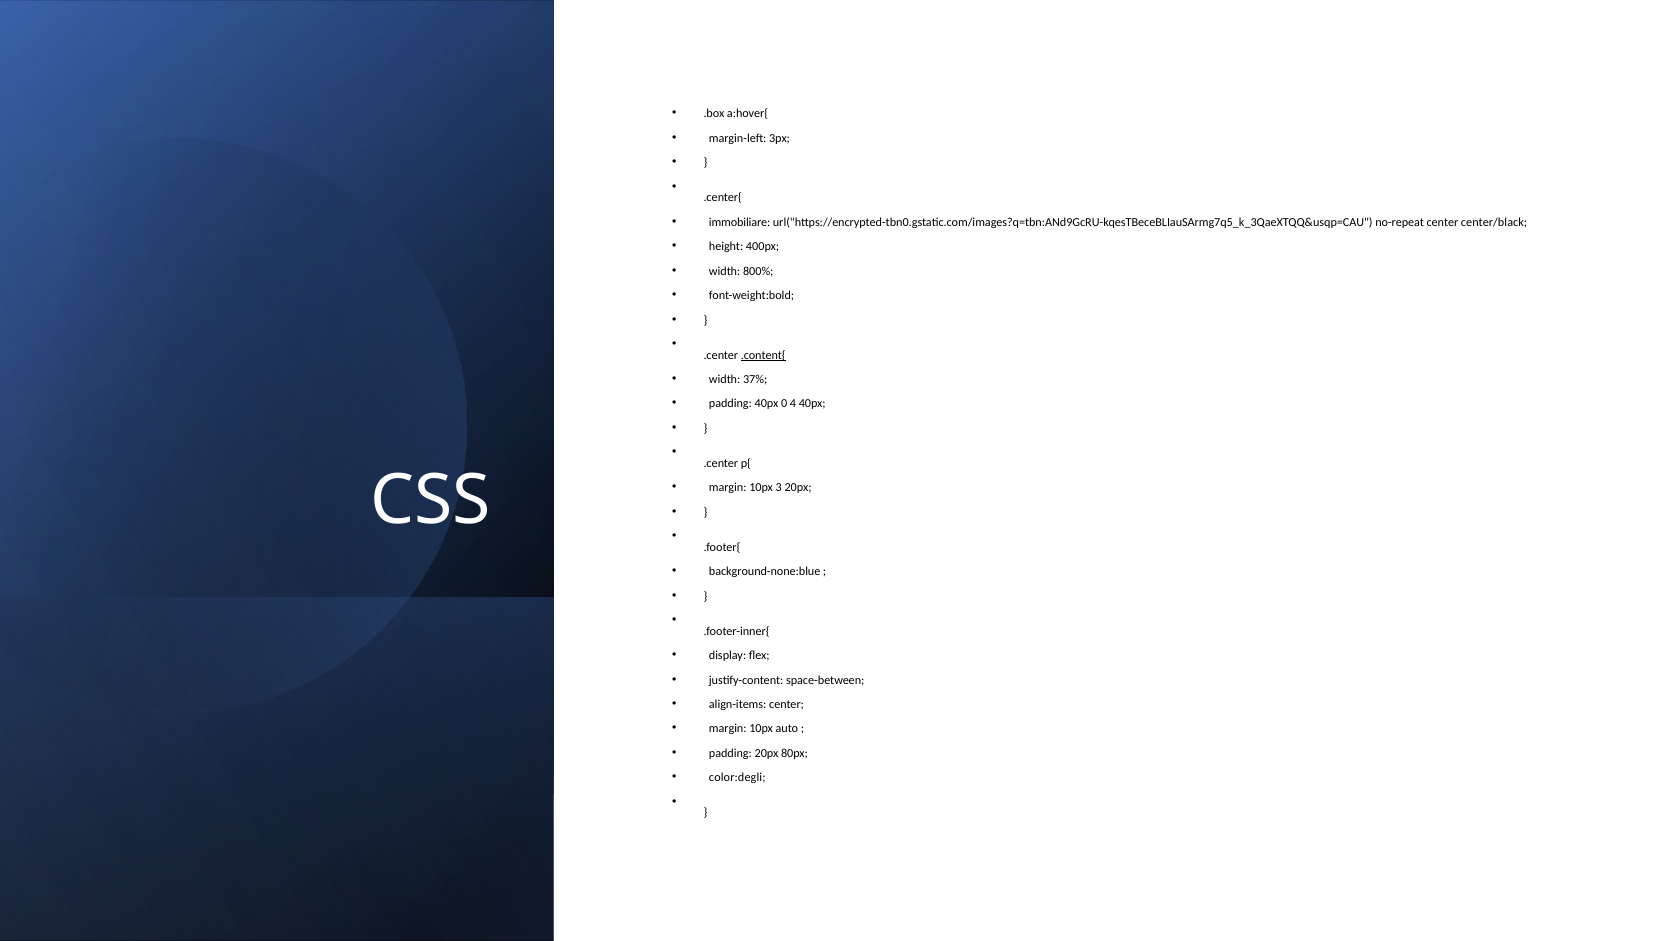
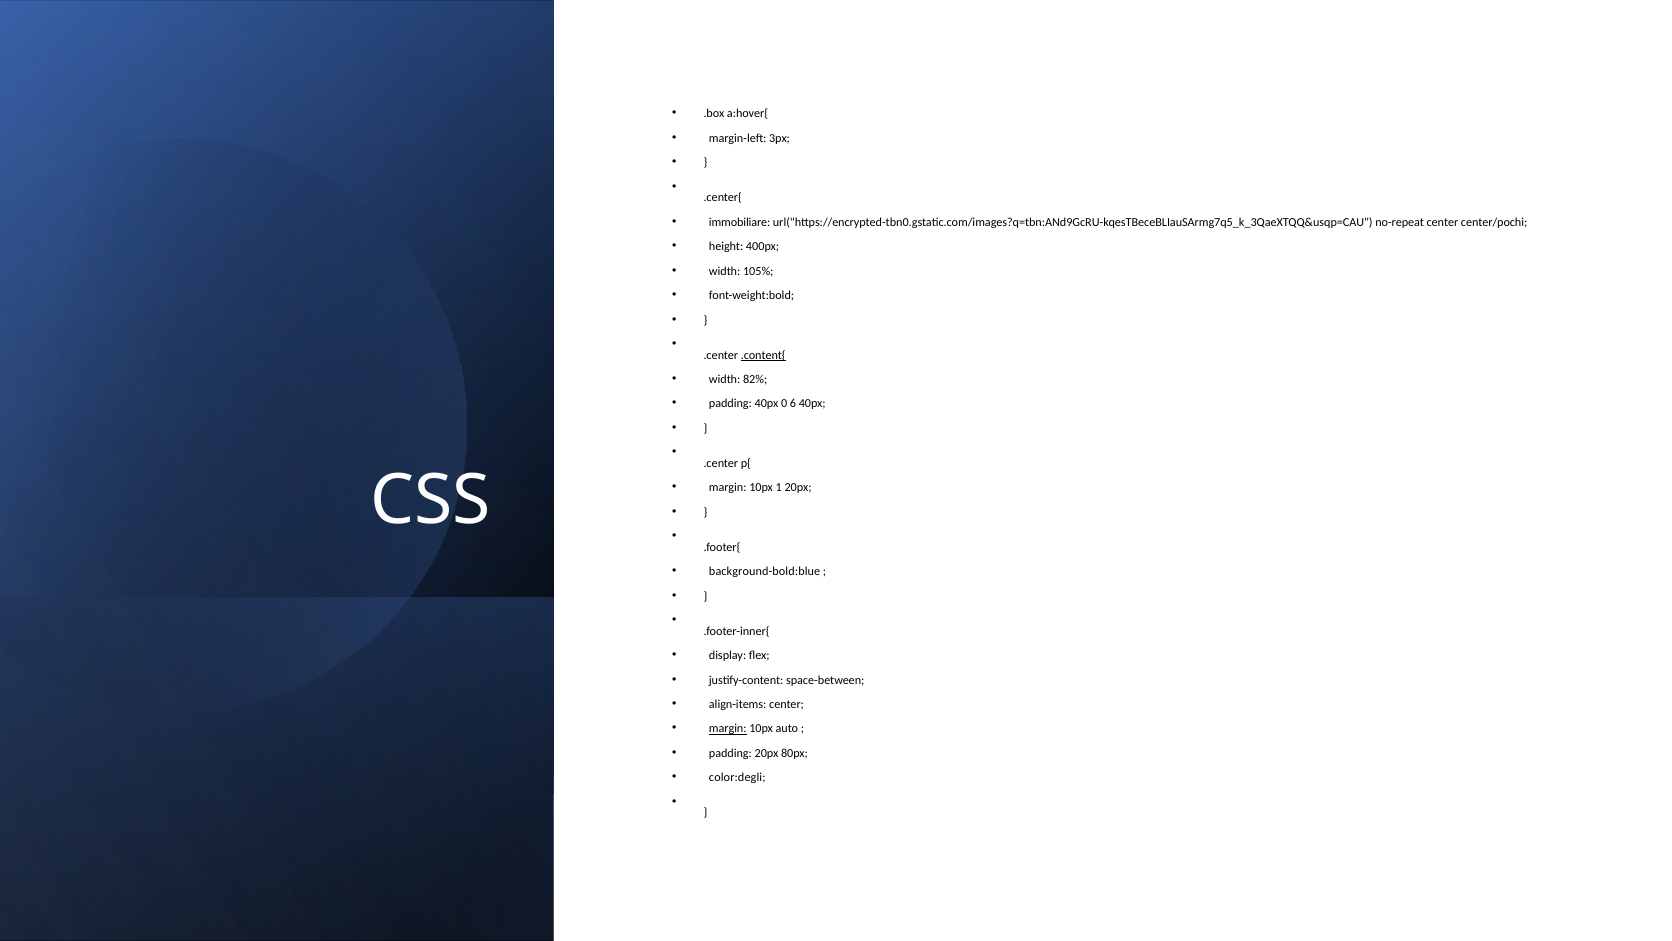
center/black: center/black -> center/pochi (1494, 222)
800%: 800% -> 105% (758, 271)
37%: 37% -> 82% (755, 379)
4: 4 -> 6 (793, 404)
3: 3 -> 1 (779, 488)
background-none:blue: background-none:blue -> background-bold:blue (765, 571)
margin underline: none -> present (728, 729)
